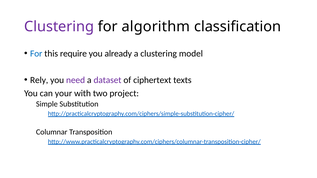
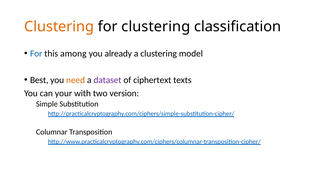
Clustering colour: purple -> orange (59, 27)
for algorithm: algorithm -> clustering (156, 27)
require: require -> among (73, 54)
Rely: Rely -> Best (39, 80)
need colour: purple -> orange (76, 80)
project: project -> version (124, 93)
